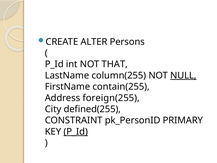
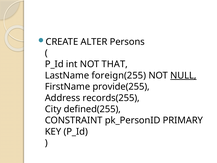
column(255: column(255 -> foreign(255 (119, 75)
contain(255: contain(255 -> provide(255 (121, 87)
foreign(255: foreign(255 -> records(255 (111, 98)
P_Id underline: present -> none (76, 131)
